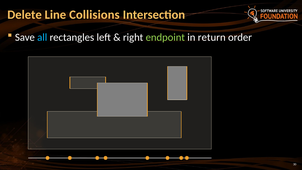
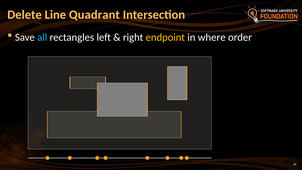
Collisions: Collisions -> Quadrant (94, 15)
endpoint colour: light green -> yellow (165, 37)
return: return -> where (212, 37)
